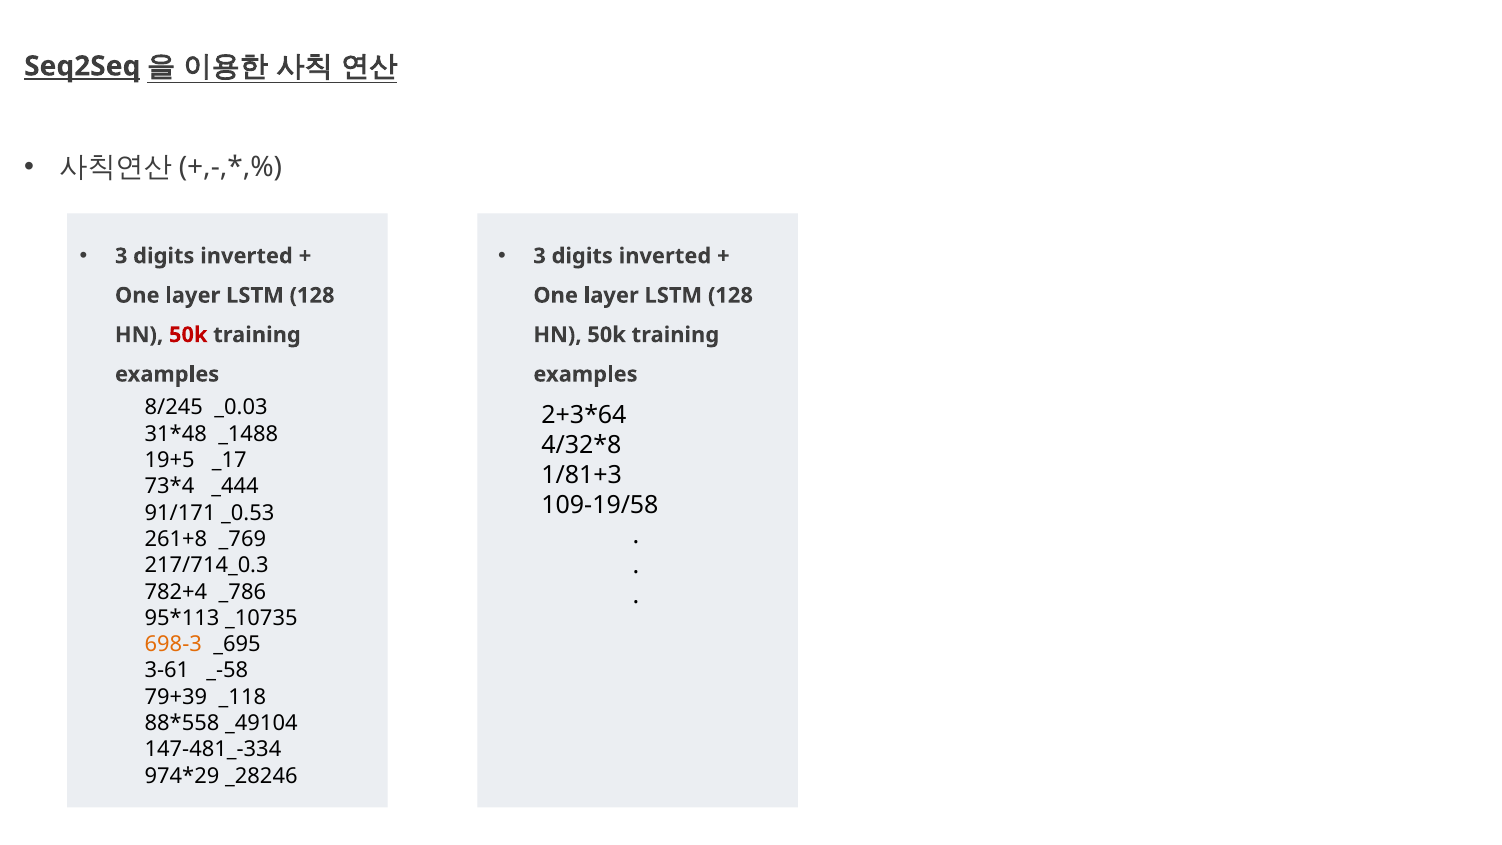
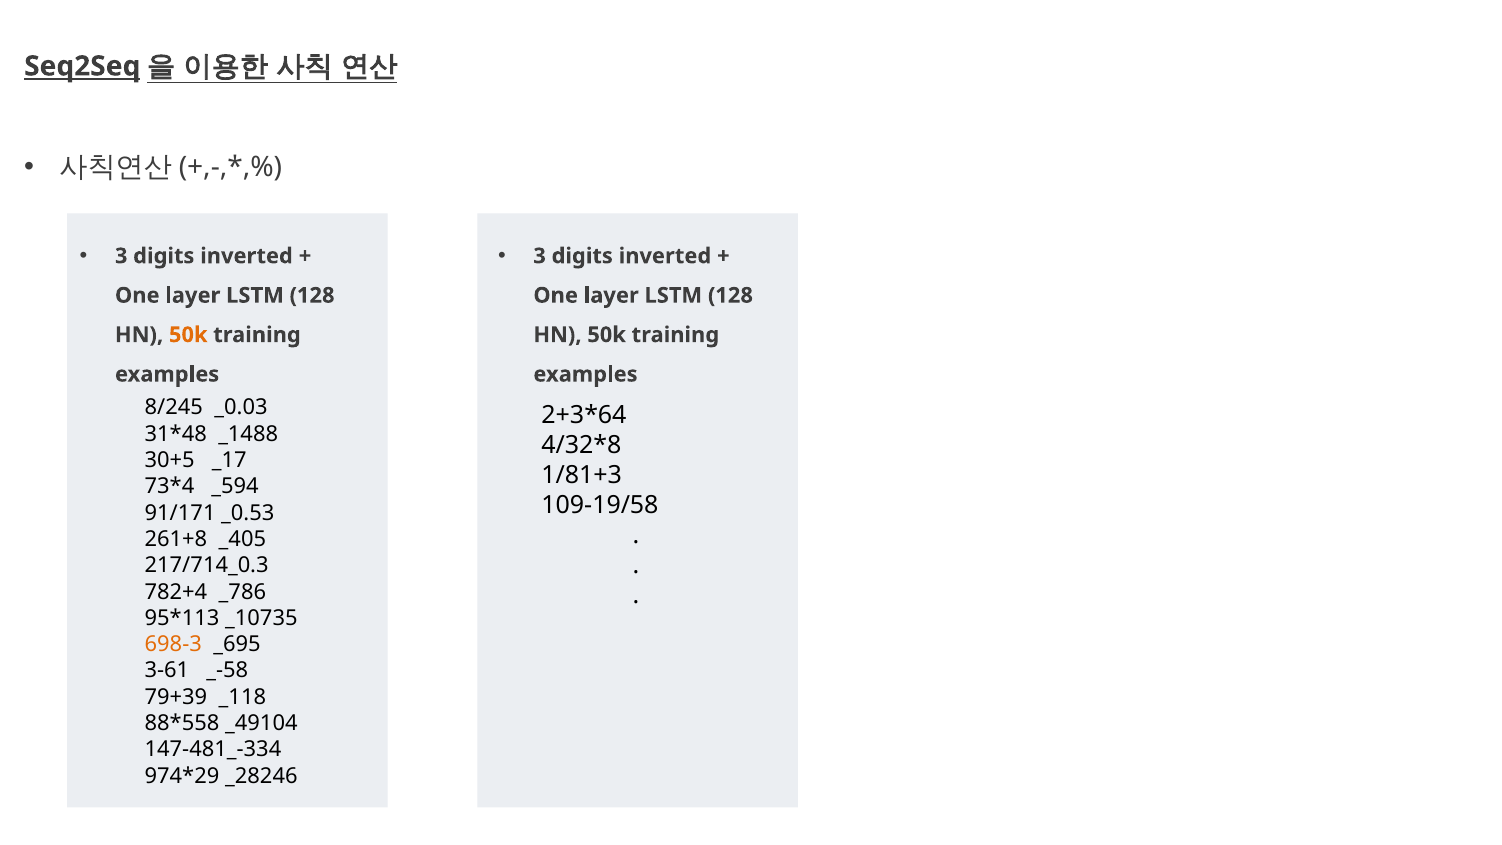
50k colour: red -> orange (188, 335)
19+5: 19+5 -> 30+5 (170, 460)
_444: _444 -> _594 (235, 487)
_769: _769 -> _405 (242, 539)
